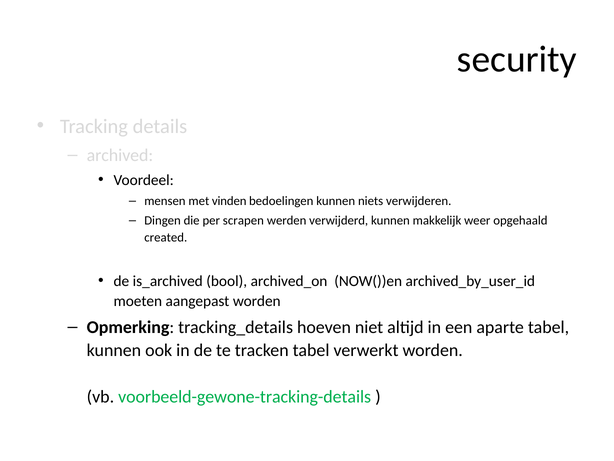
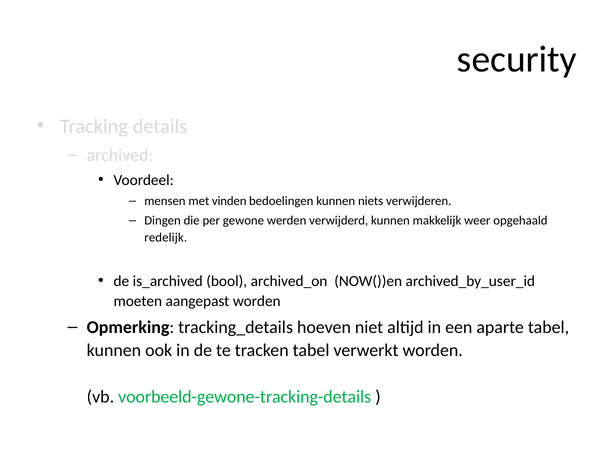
scrapen: scrapen -> gewone (243, 221)
created: created -> redelijk (166, 237)
